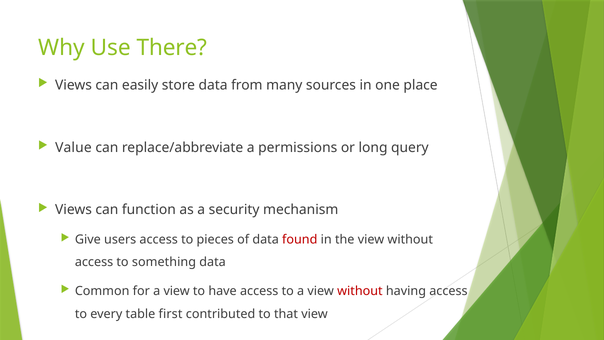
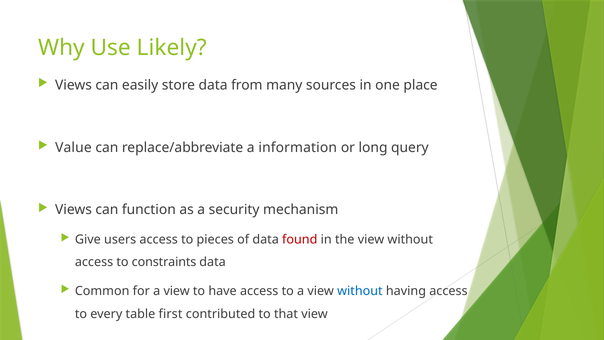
There: There -> Likely (172, 48)
permissions: permissions -> information (298, 147)
something: something -> constraints (164, 262)
without colour: red -> blue (360, 291)
